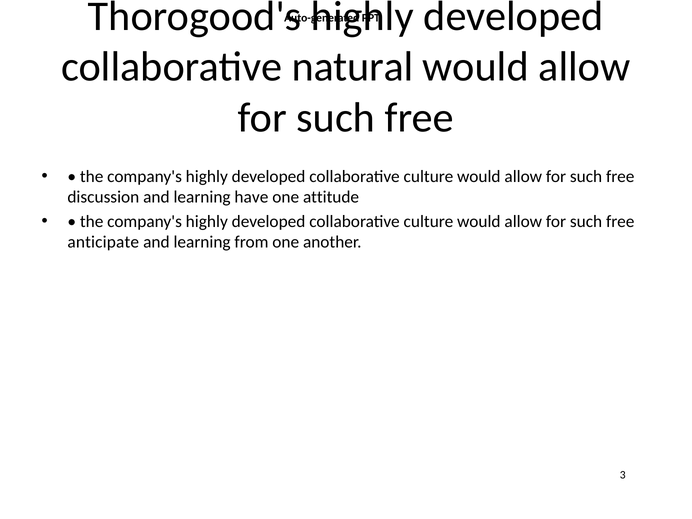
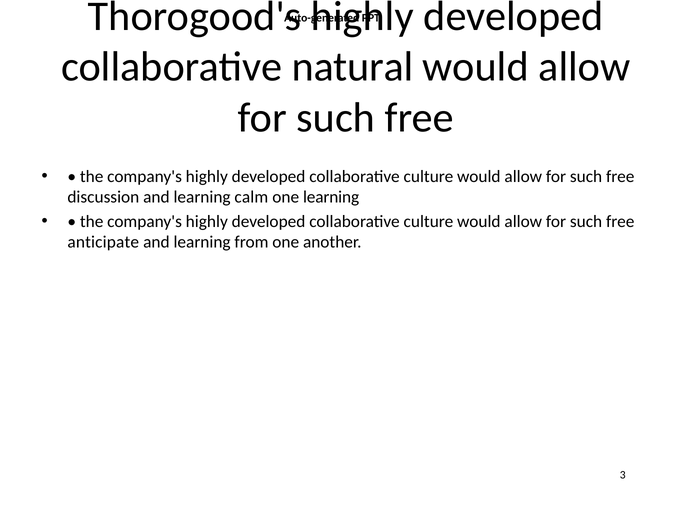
have: have -> calm (251, 197)
one attitude: attitude -> learning (331, 197)
